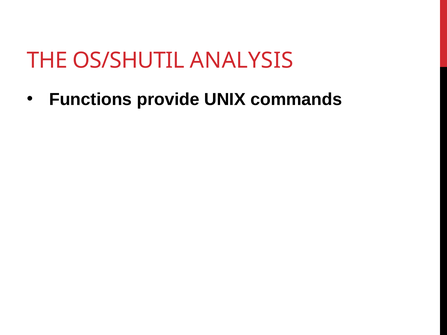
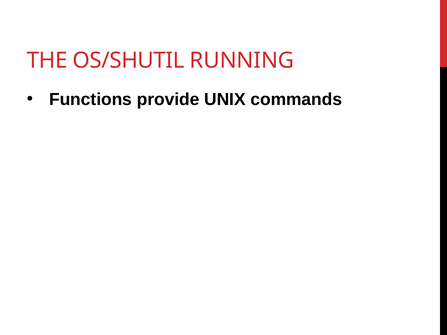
ANALYSIS: ANALYSIS -> RUNNING (242, 60)
